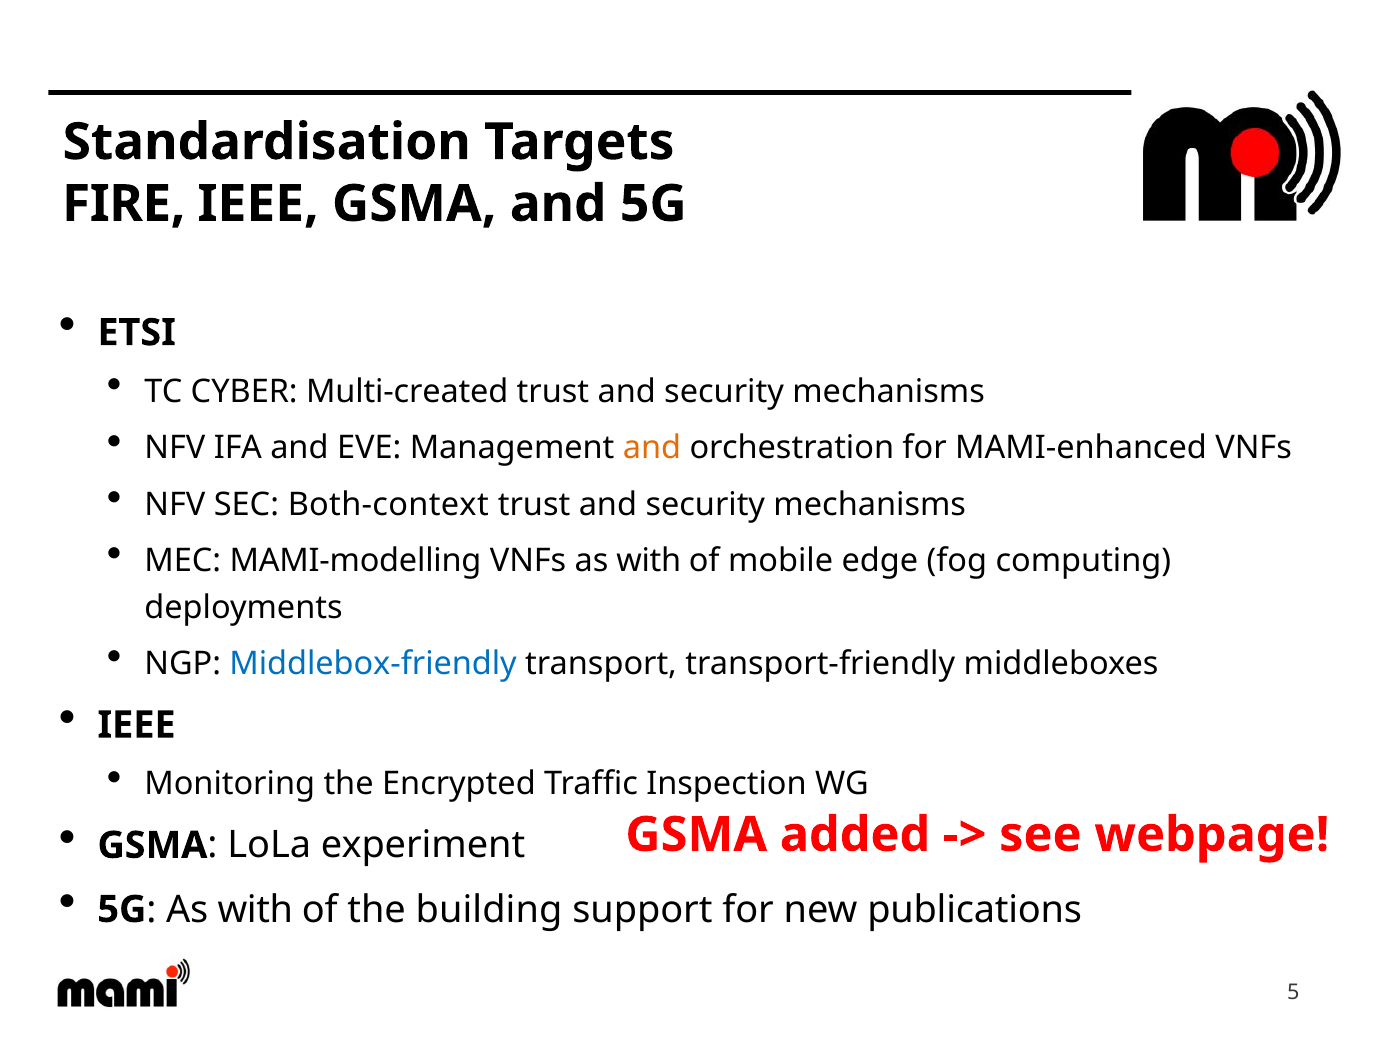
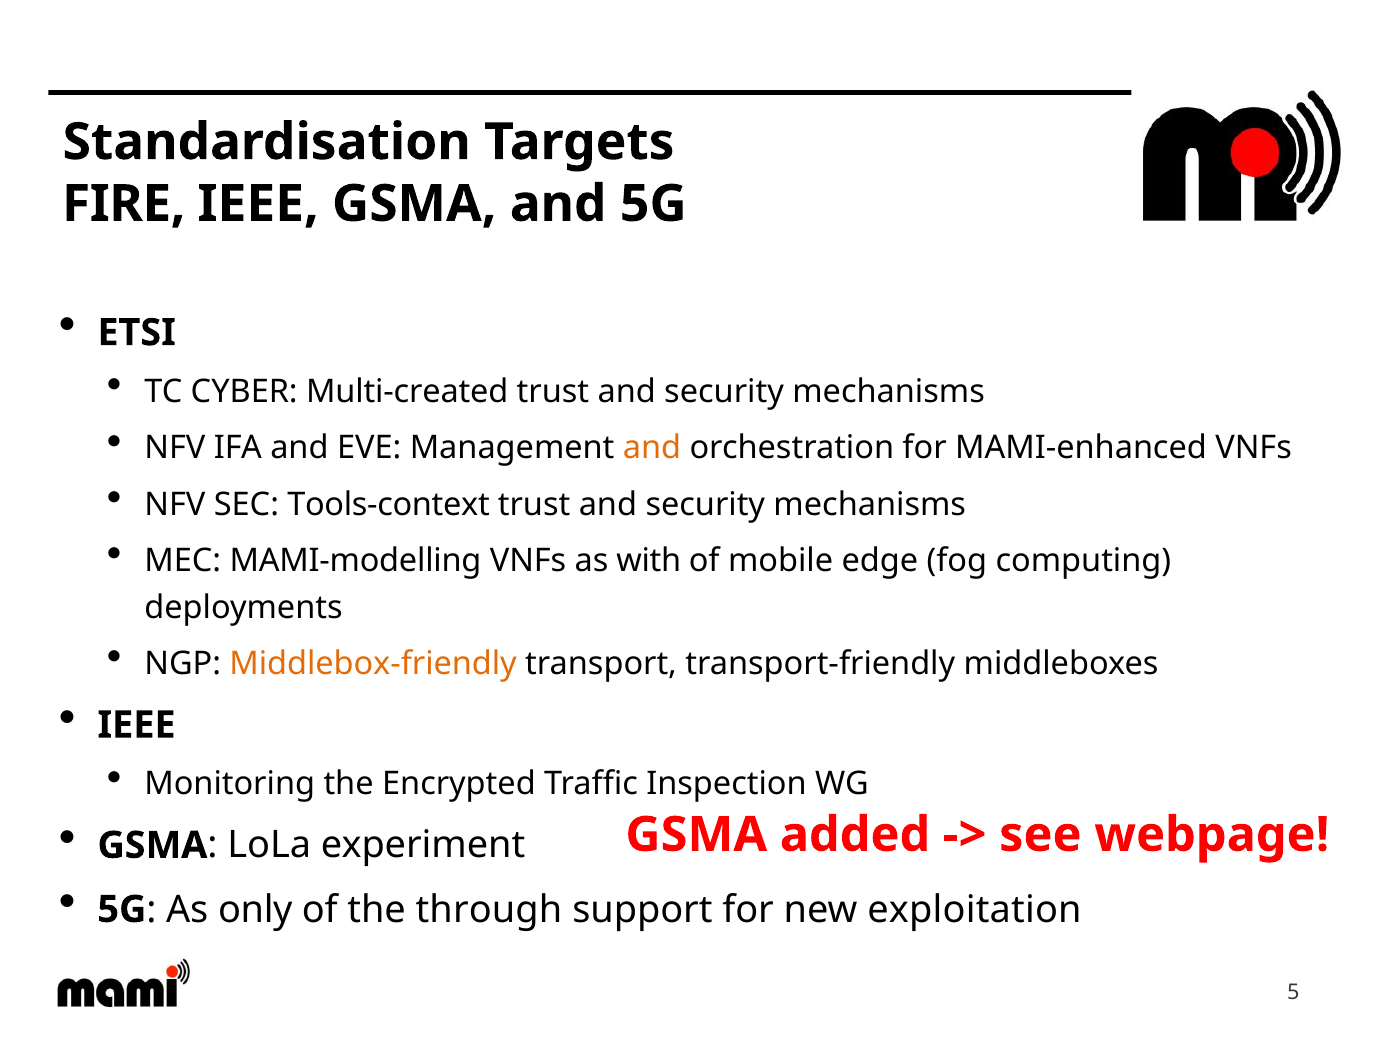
Both-context: Both-context -> Tools-context (389, 504)
Middlebox-friendly colour: blue -> orange (373, 663)
with: with -> only (255, 909)
building: building -> through (489, 909)
publications: publications -> exploitation (974, 909)
